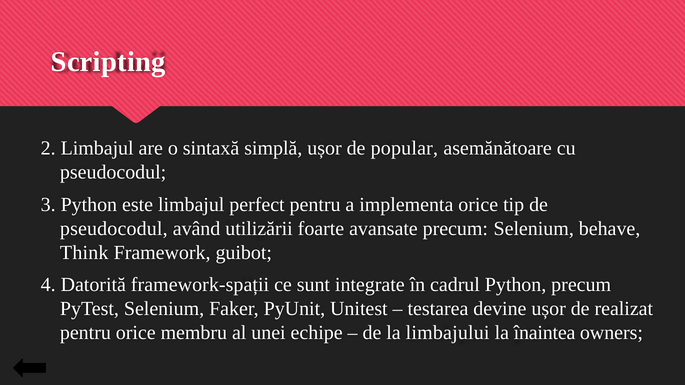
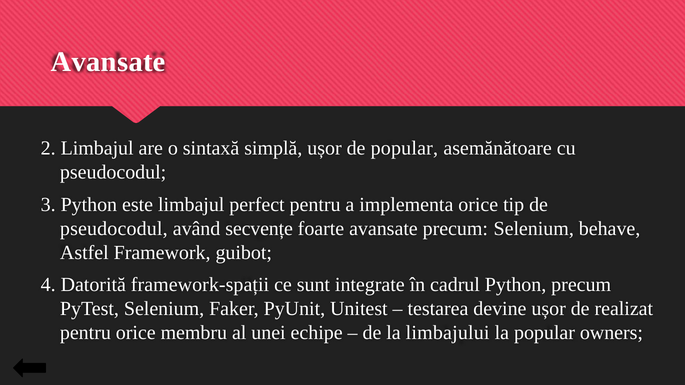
Scripting: Scripting -> Avansate (108, 62)
utilizării: utilizării -> secvențe (259, 229)
Think: Think -> Astfel (84, 253)
la înaintea: înaintea -> popular (544, 333)
